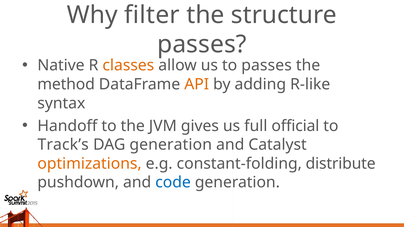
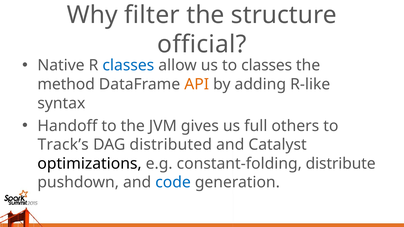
passes: passes -> official (202, 45)
classes colour: orange -> blue (128, 66)
to passes: passes -> classes (267, 66)
official: official -> others (295, 126)
DAG generation: generation -> distributed (171, 145)
optimizations colour: orange -> black (90, 164)
